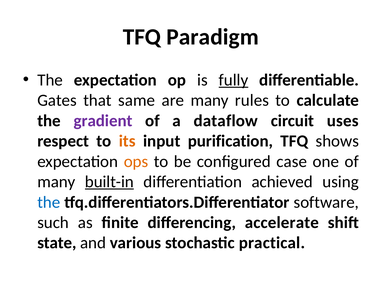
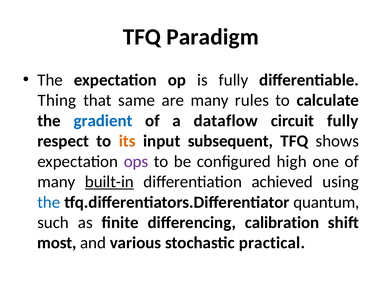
fully underline: present -> none (233, 80)
Gates: Gates -> Thing (57, 101)
gradient colour: purple -> blue (103, 121)
circuit uses: uses -> fully (343, 121)
purification: purification -> subsequent (230, 141)
ops colour: orange -> purple (136, 162)
case: case -> high (292, 162)
software: software -> quantum (326, 203)
accelerate: accelerate -> calibration (282, 223)
state: state -> most (57, 243)
